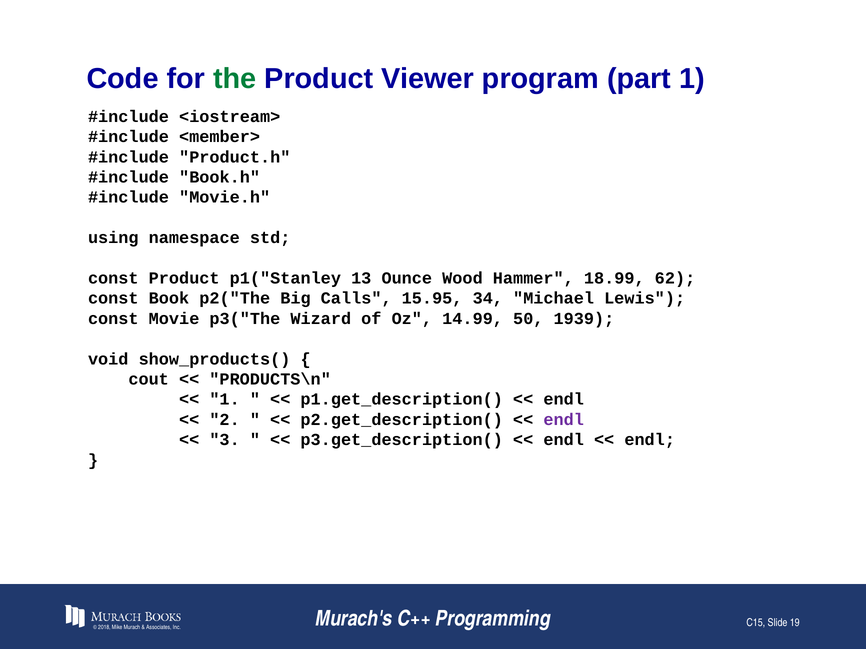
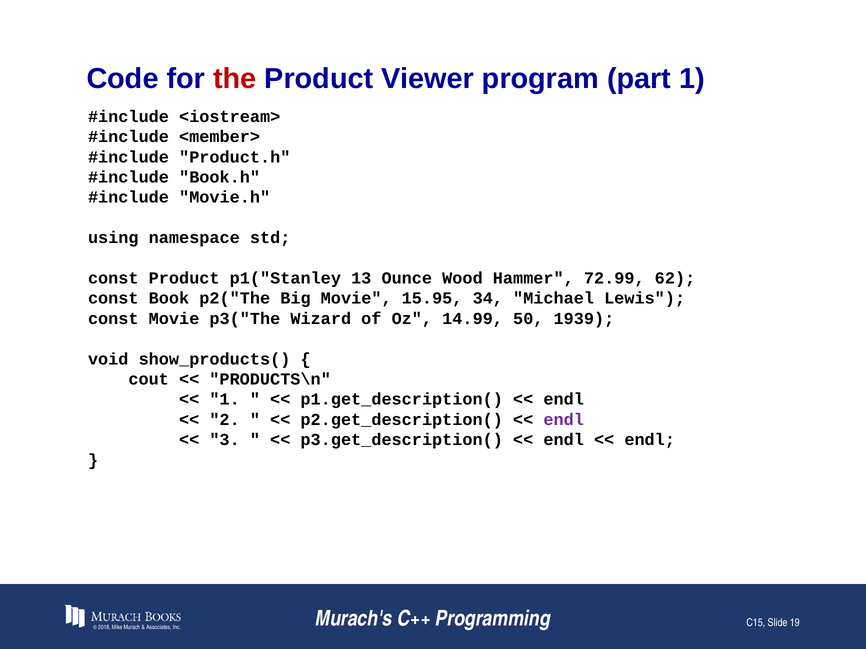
the colour: green -> red (235, 79)
18.99: 18.99 -> 72.99 (614, 278)
Big Calls: Calls -> Movie (356, 299)
